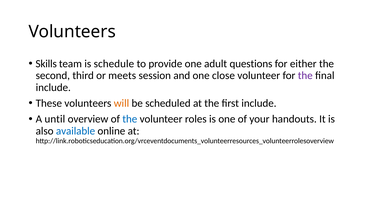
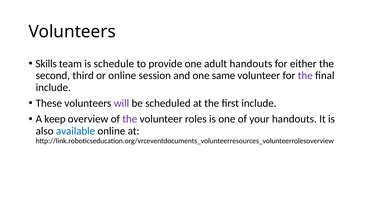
adult questions: questions -> handouts (251, 64)
or meets: meets -> online (122, 75)
close: close -> same (224, 75)
will colour: orange -> purple (121, 103)
until: until -> keep (55, 119)
the colour: blue -> purple (130, 119)
